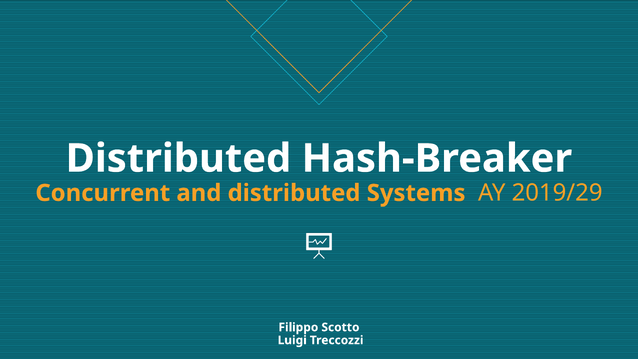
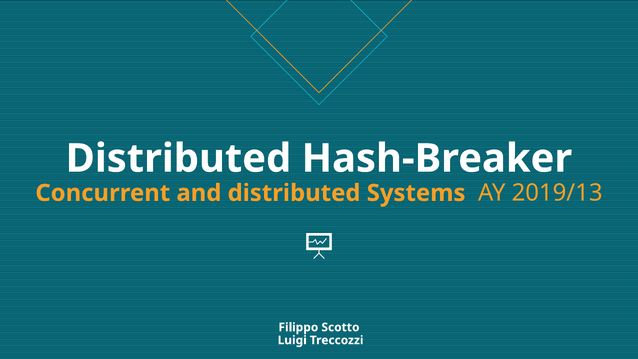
2019/29: 2019/29 -> 2019/13 (557, 193)
